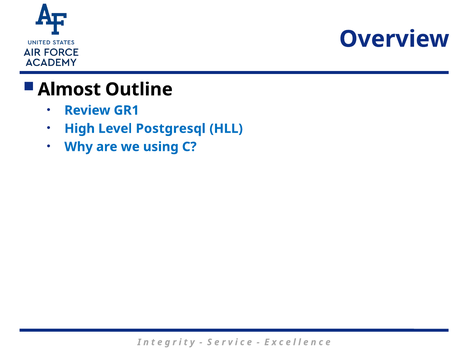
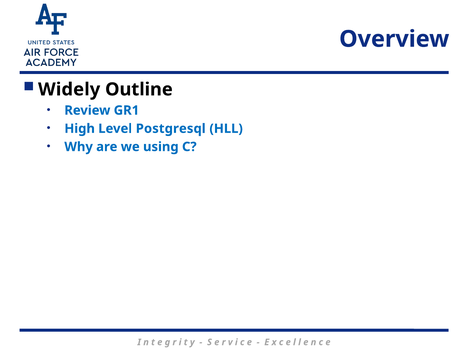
Almost: Almost -> Widely (69, 89)
